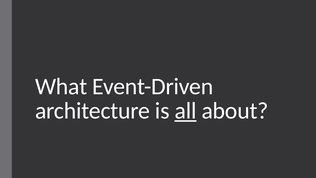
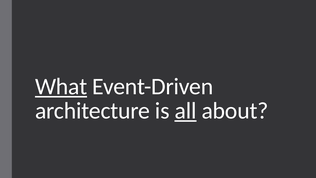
What underline: none -> present (61, 86)
